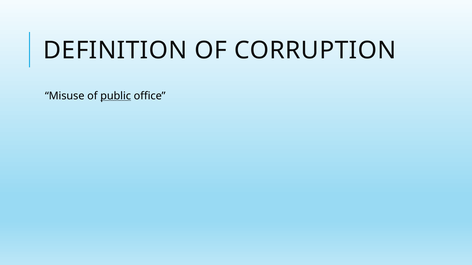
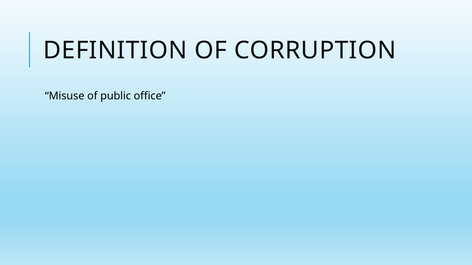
public underline: present -> none (116, 96)
